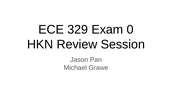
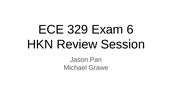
0: 0 -> 6 (130, 29)
